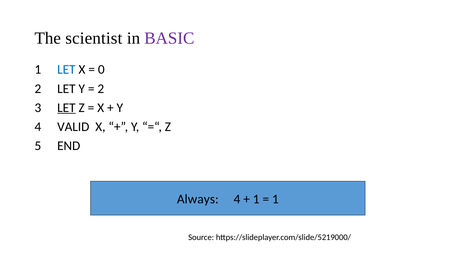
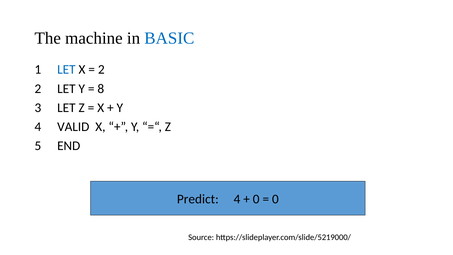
scientist: scientist -> machine (94, 38)
BASIC colour: purple -> blue (169, 38)
0: 0 -> 2 (101, 70)
2: 2 -> 8 (101, 89)
LET underline: present -> none (66, 108)
Always: Always -> Predict (198, 199)
1: 1 -> 0 (256, 199)
1: 1 -> 0 (275, 199)
